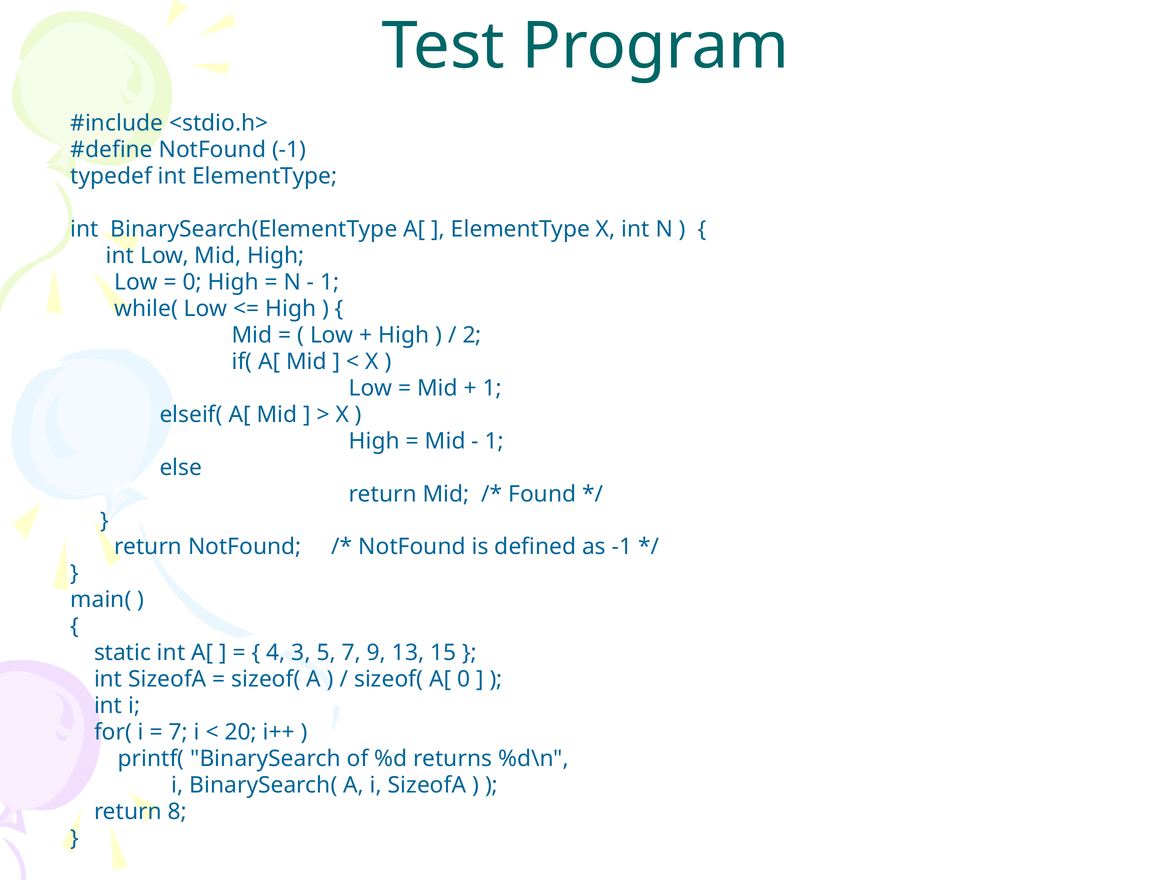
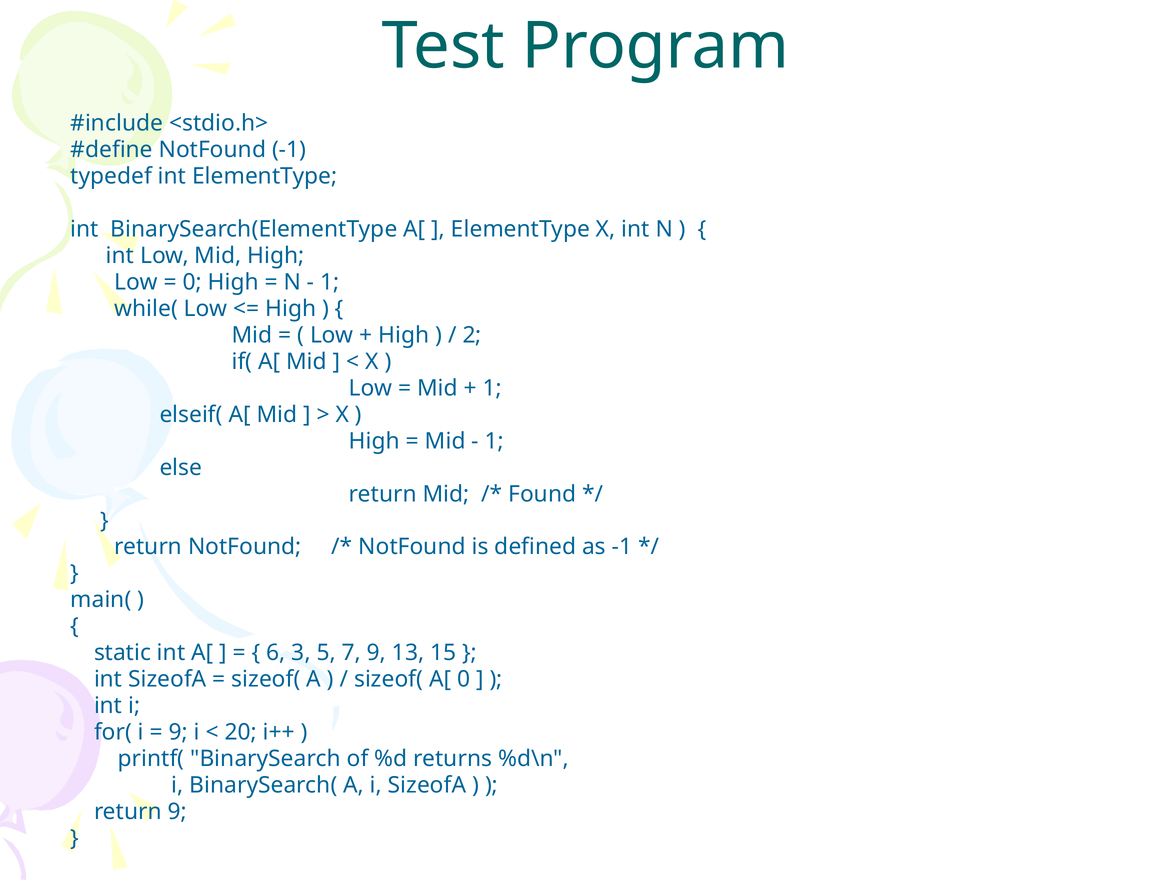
4: 4 -> 6 (276, 653)
7: 7 -> 9 (178, 732)
return 8: 8 -> 9 (177, 811)
